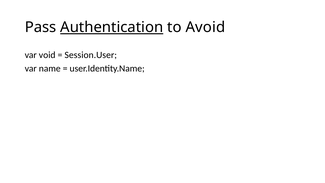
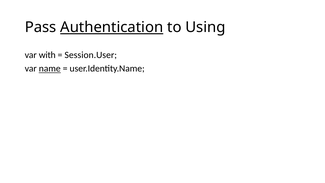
Avoid: Avoid -> Using (205, 27)
void: void -> with (47, 55)
name underline: none -> present (50, 69)
